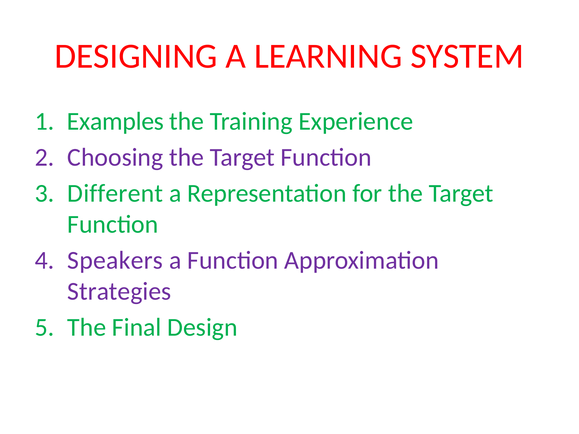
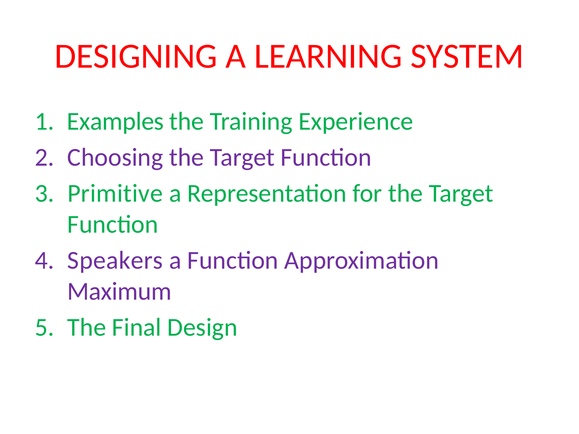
Different: Different -> Primitive (115, 194)
Strategies: Strategies -> Maximum (119, 291)
